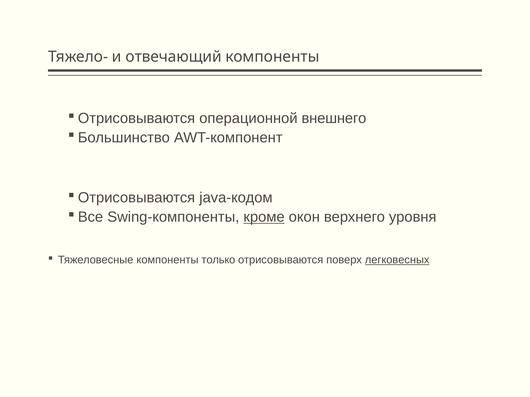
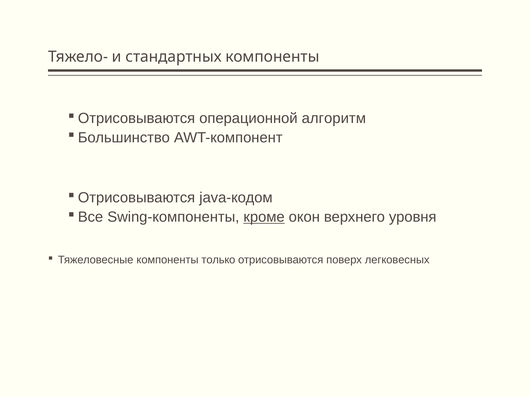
отвечающий: отвечающий -> стандартных (174, 57)
внешнего: внешнего -> алгоритм (334, 119)
легковесных underline: present -> none (397, 260)
